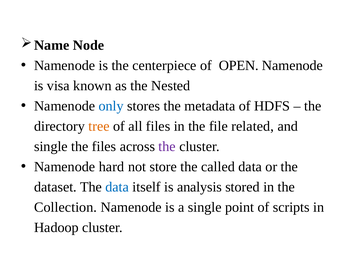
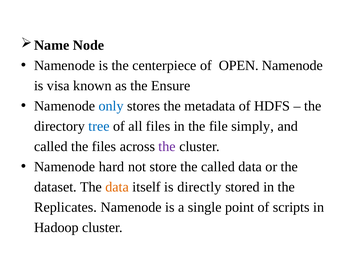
Nested: Nested -> Ensure (171, 86)
tree colour: orange -> blue (99, 127)
related: related -> simply (253, 127)
single: single -> called (51, 147)
data colour: blue -> orange (117, 187)
analysis: analysis -> directly (199, 187)
Collection: Collection -> Replicates (66, 208)
